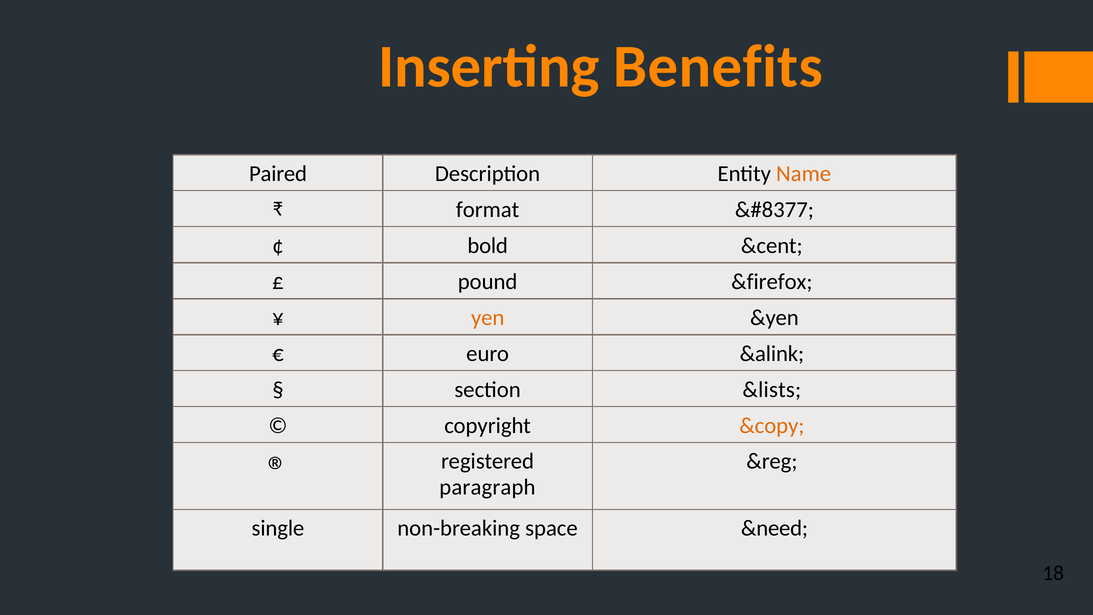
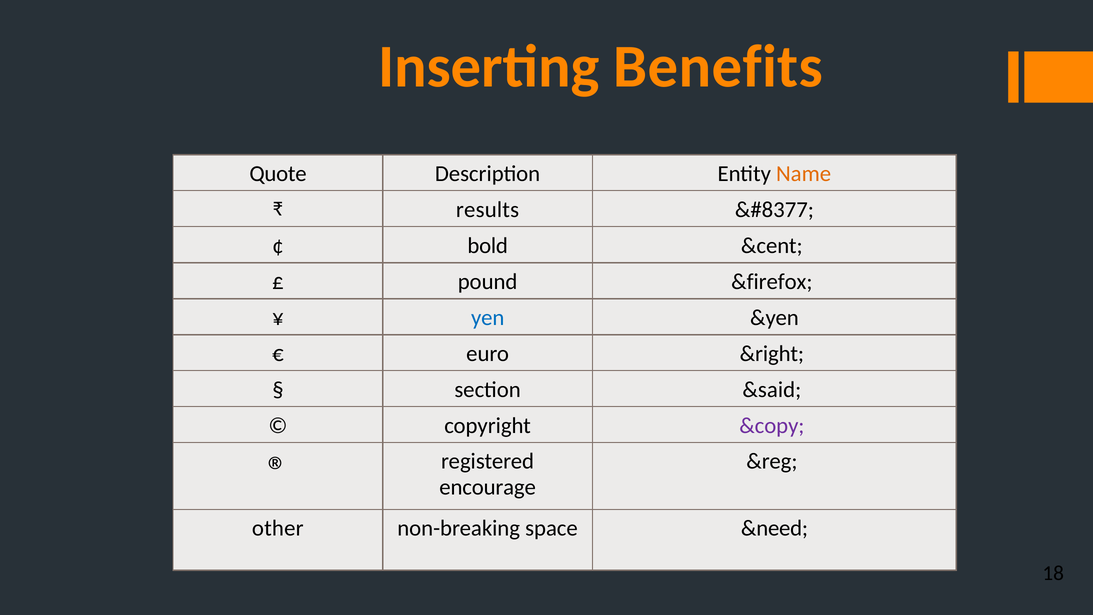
Paired: Paired -> Quote (278, 174)
format: format -> results (488, 209)
yen colour: orange -> blue (488, 318)
&alink: &alink -> &right (772, 354)
&lists: &lists -> &said (772, 389)
&copy colour: orange -> purple (772, 425)
paragraph: paragraph -> encourage (488, 487)
single: single -> other (278, 528)
